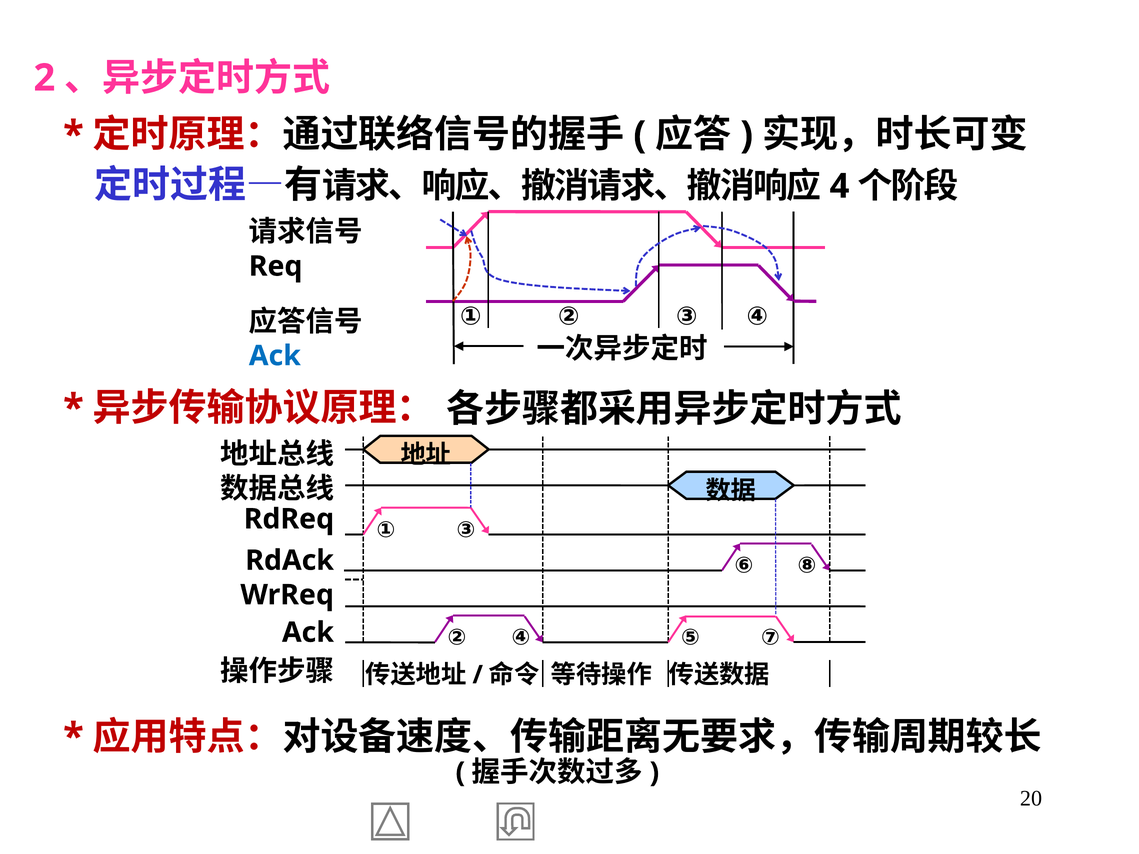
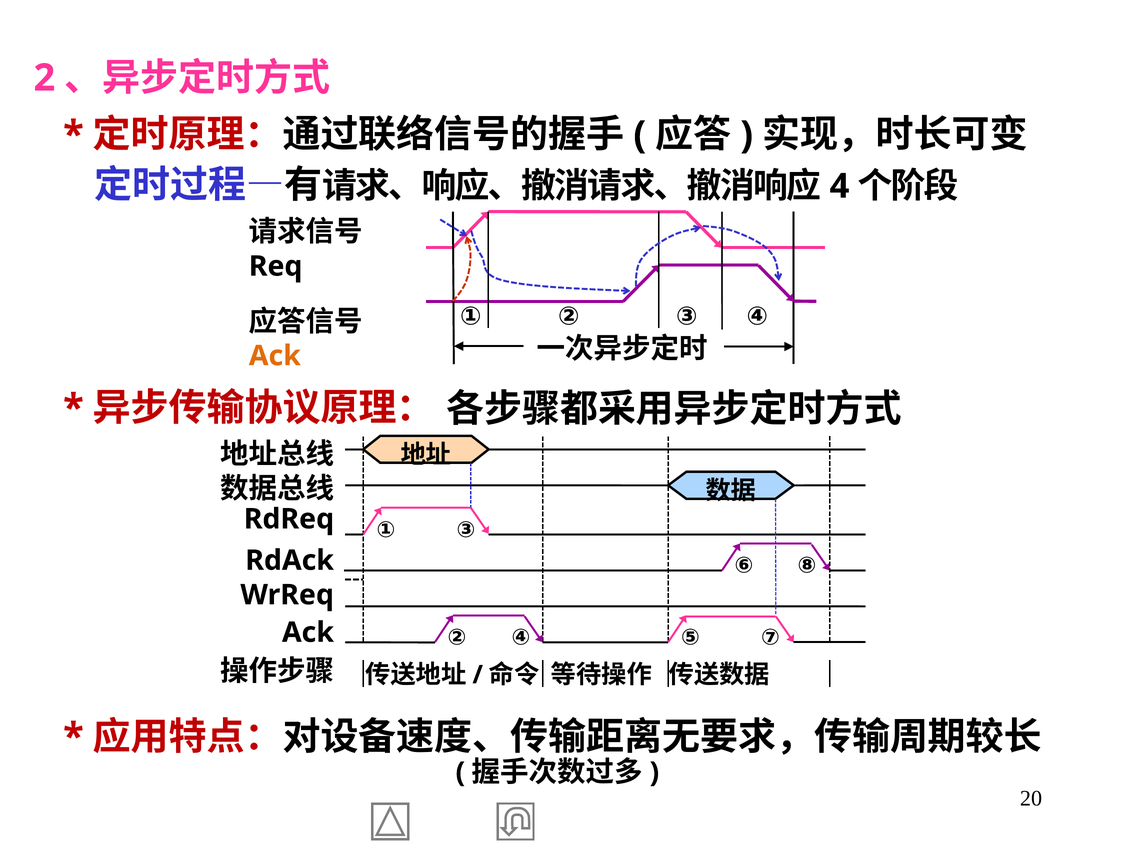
Ack colour: blue -> orange (275, 356)
